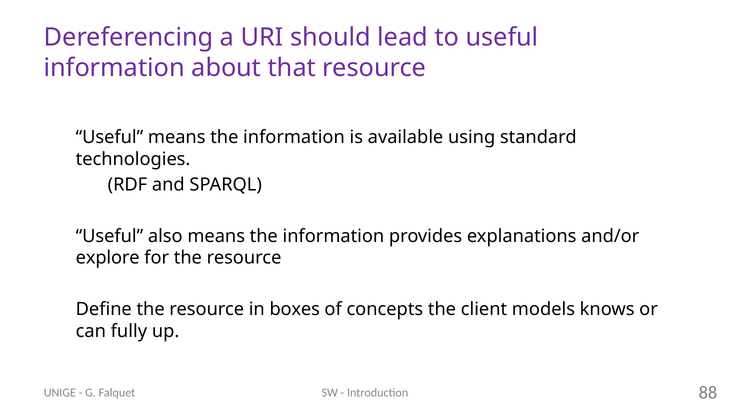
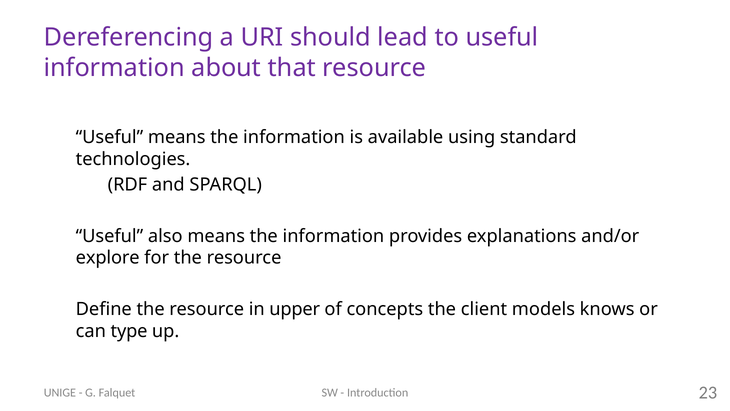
boxes: boxes -> upper (295, 309)
fully: fully -> type (129, 331)
88: 88 -> 23 (708, 393)
